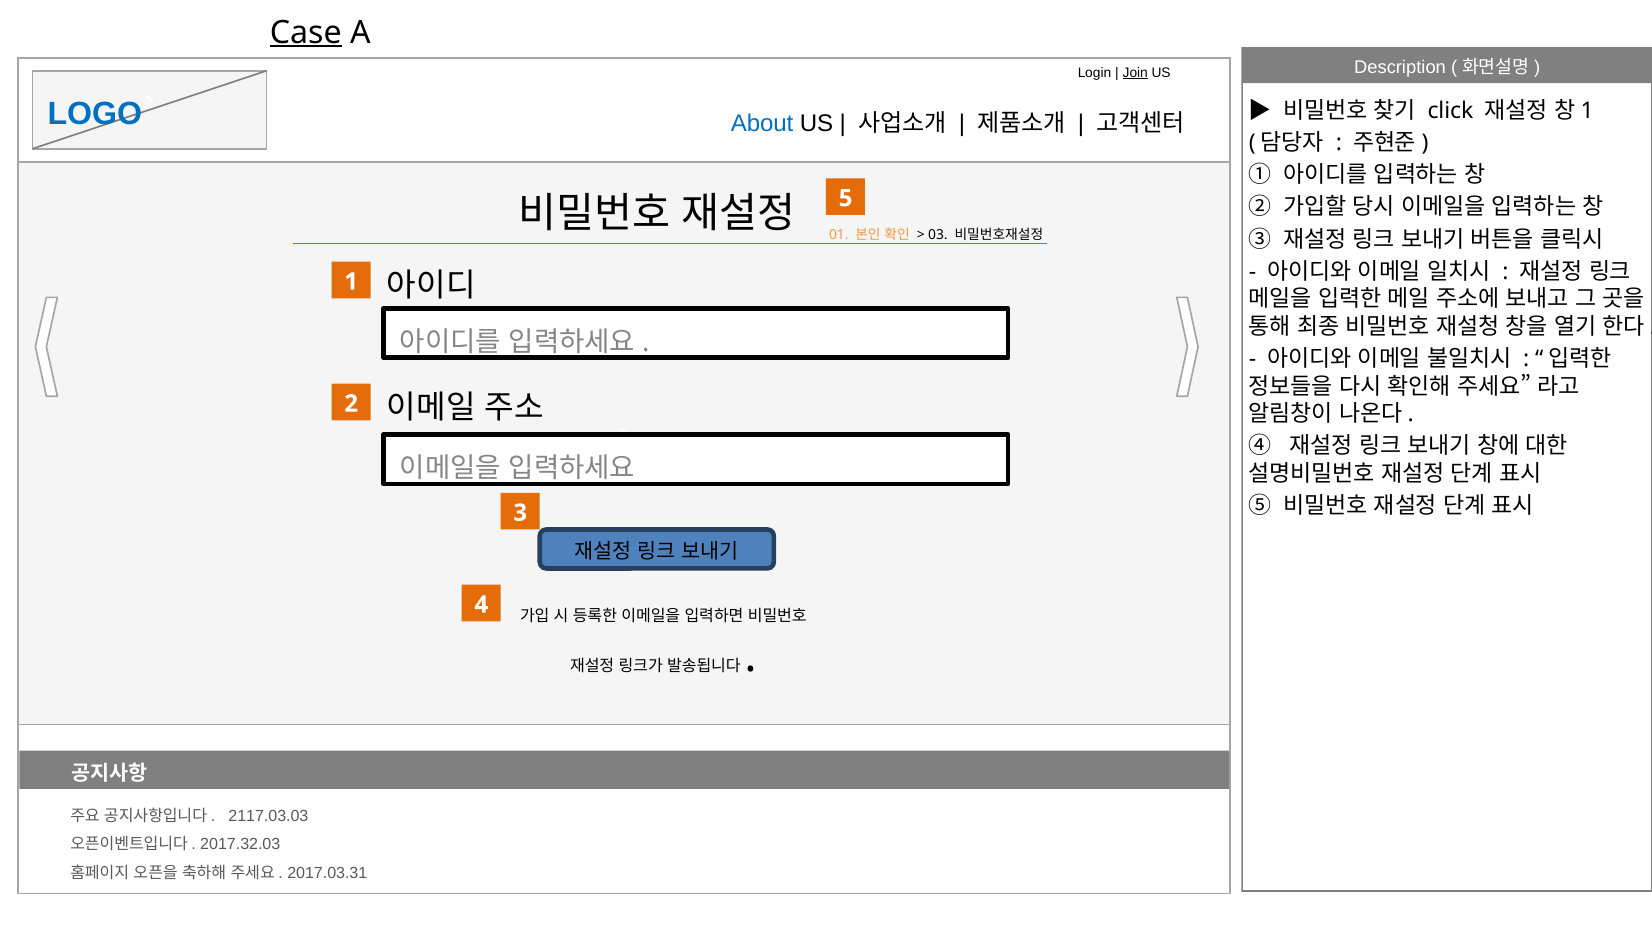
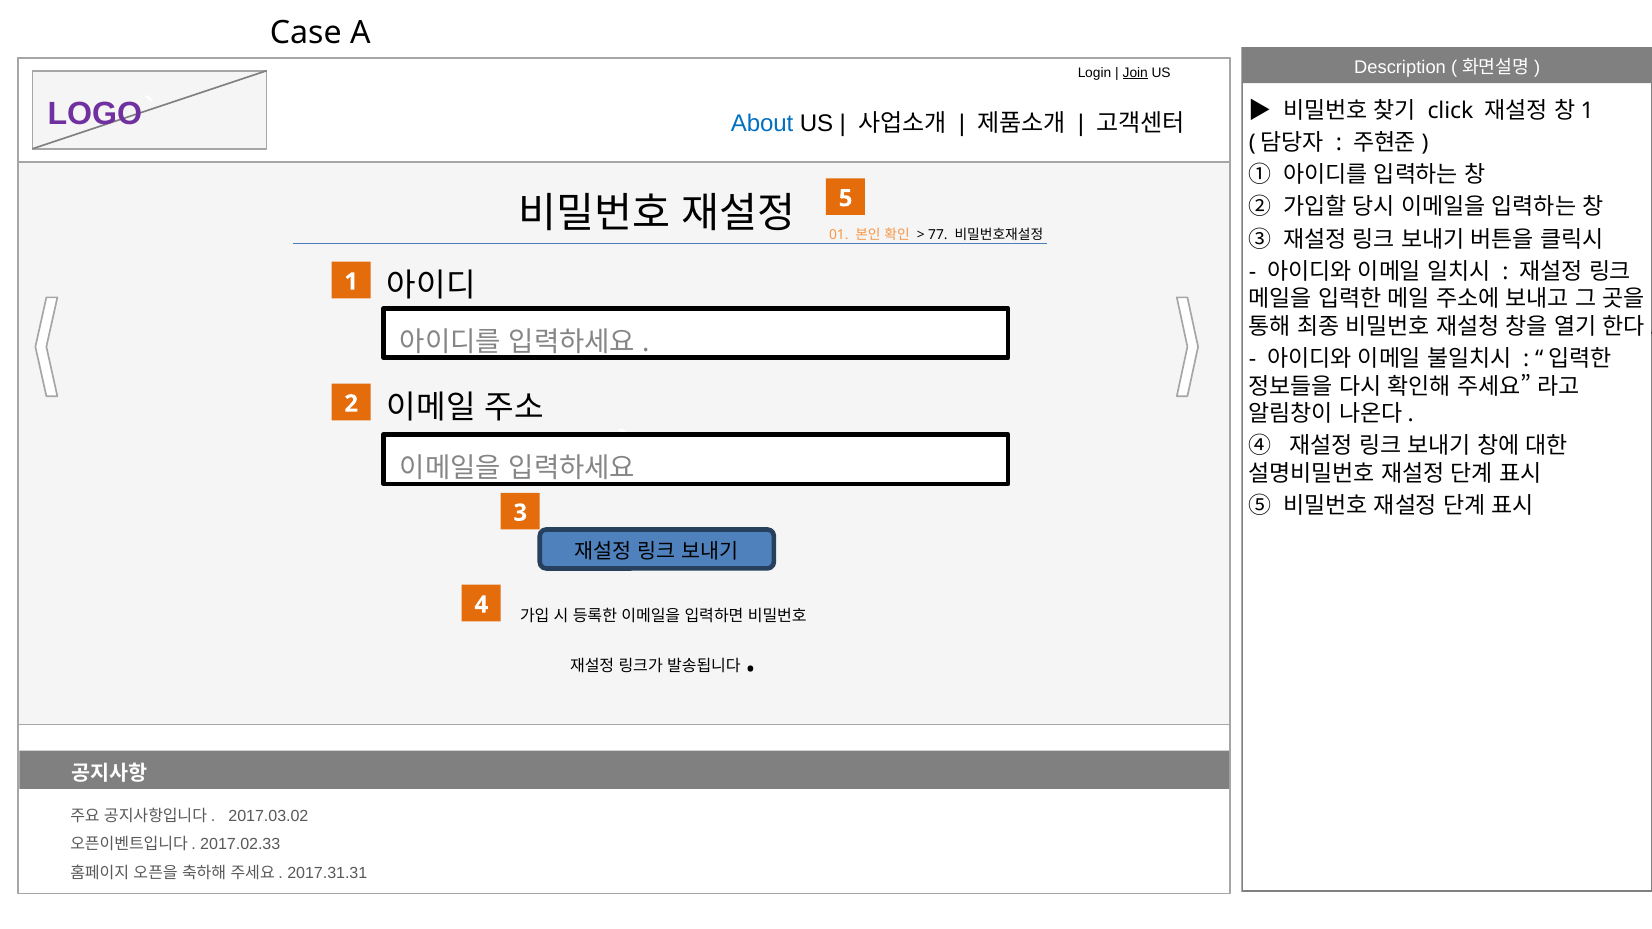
Case underline: present -> none (306, 33)
LOGO colour: blue -> purple (95, 113)
03: 03 -> 77 (938, 235)
2117.03.03: 2117.03.03 -> 2017.03.02 (268, 816)
2017.32.03: 2017.32.03 -> 2017.02.33 (240, 845)
2017.03.31: 2017.03.31 -> 2017.31.31 (327, 874)
